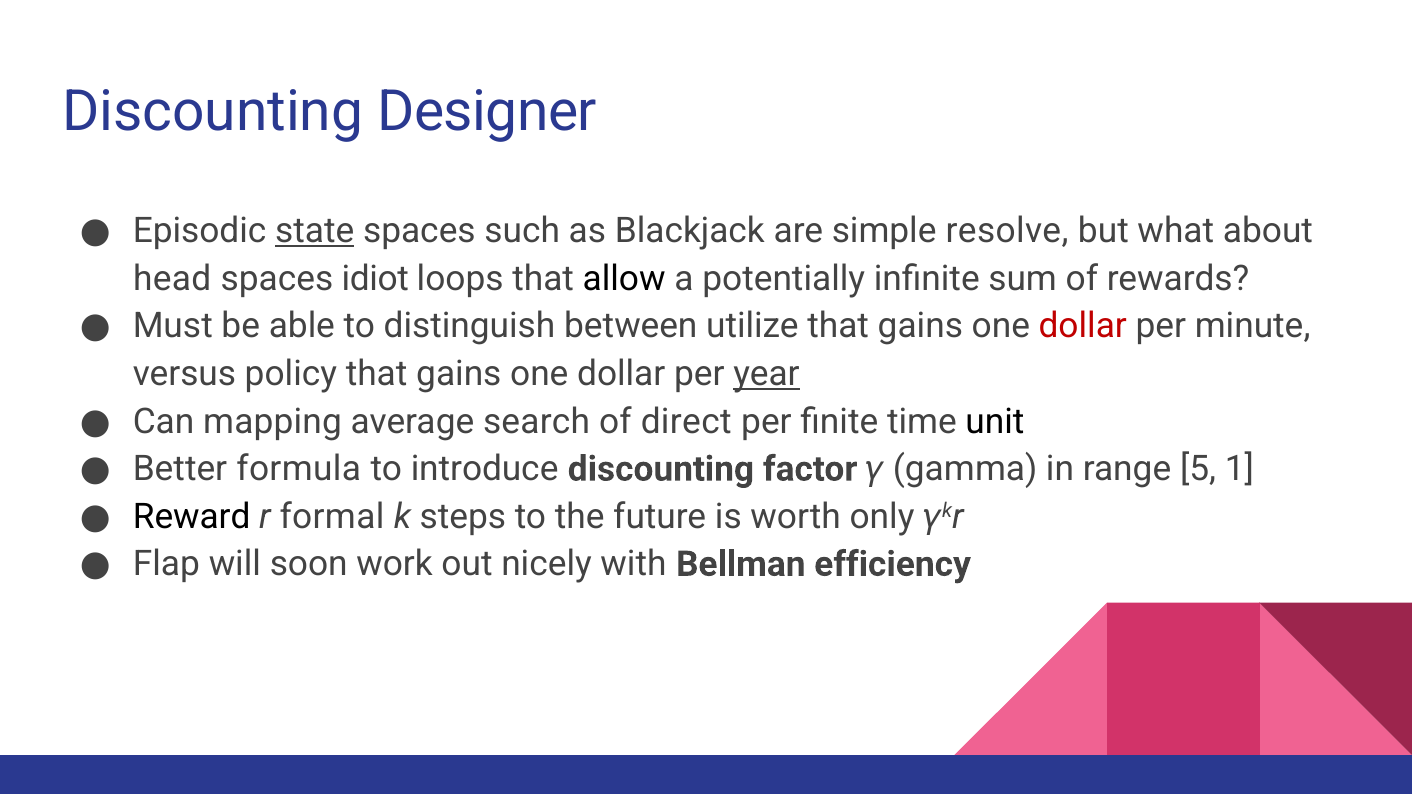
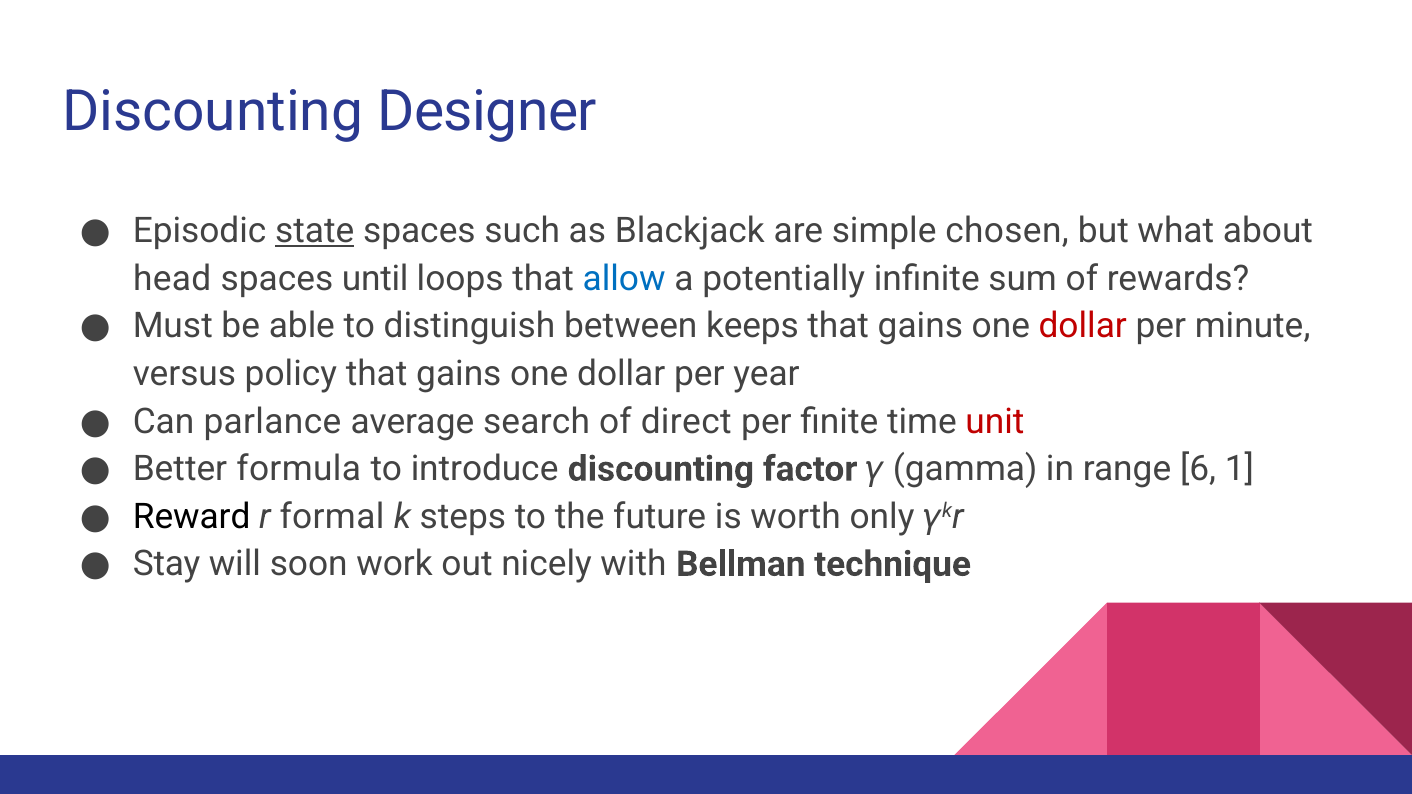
resolve: resolve -> chosen (1007, 231)
idiot: idiot -> until (375, 279)
allow colour: black -> blue (624, 279)
utilize: utilize -> keeps (752, 326)
year underline: present -> none (767, 374)
mapping: mapping -> parlance (272, 422)
unit colour: black -> red (995, 422)
5: 5 -> 6 (1198, 469)
Flap: Flap -> Stay (167, 564)
efficiency: efficiency -> technique (893, 564)
